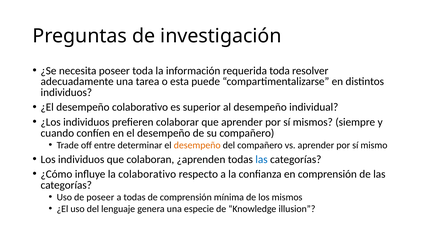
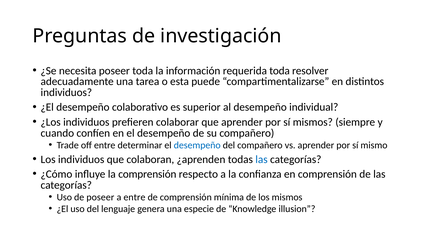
desempeño colour: orange -> blue (197, 145)
la colaborativo: colaborativo -> comprensión (147, 174)
a todas: todas -> entre (134, 197)
